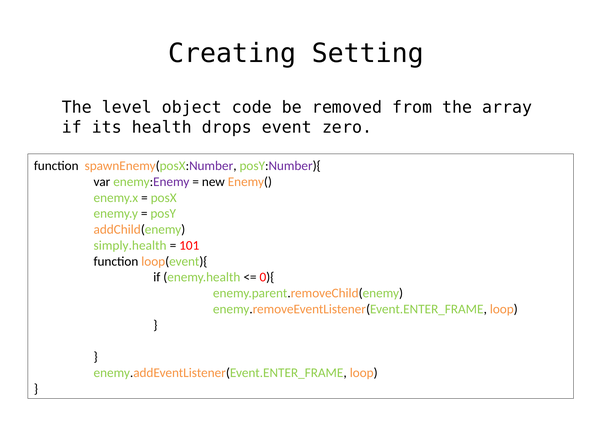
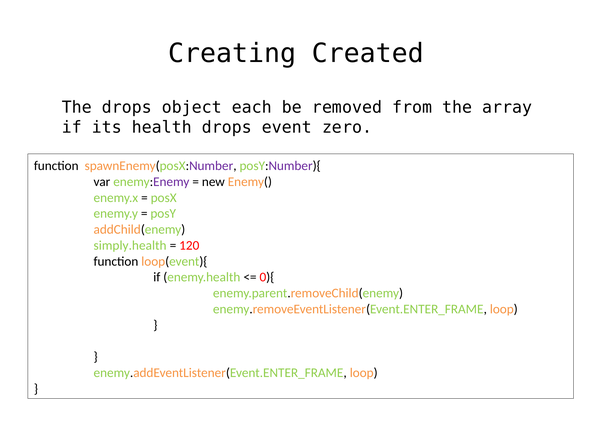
Setting: Setting -> Created (368, 53)
The level: level -> drops (127, 107)
code: code -> each (252, 107)
101: 101 -> 120 (189, 245)
